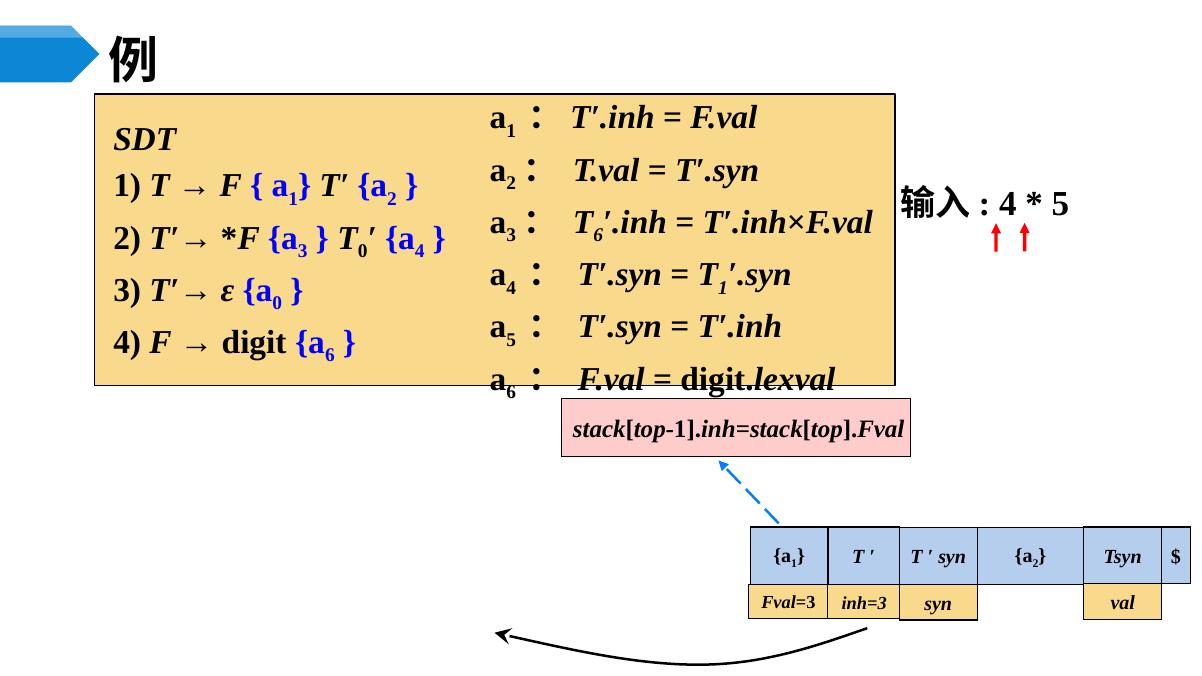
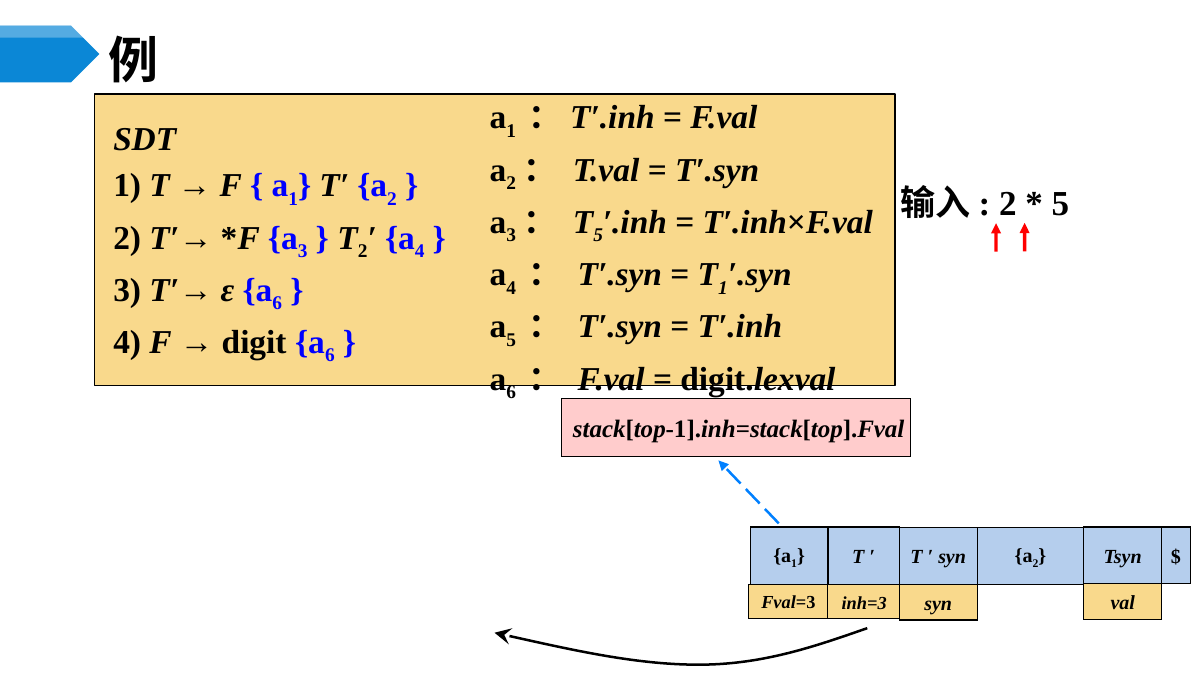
4: 4 -> 2 (1008, 204)
T 6: 6 -> 5 (598, 235)
T 0: 0 -> 2 (363, 251)
0: 0 -> 6 (277, 303)
